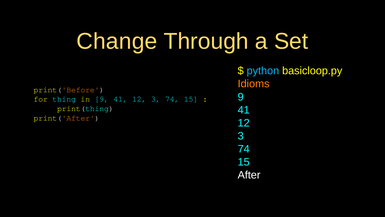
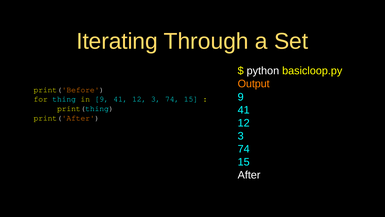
Change: Change -> Iterating (117, 41)
python colour: light blue -> white (263, 71)
Idioms: Idioms -> Output (254, 84)
